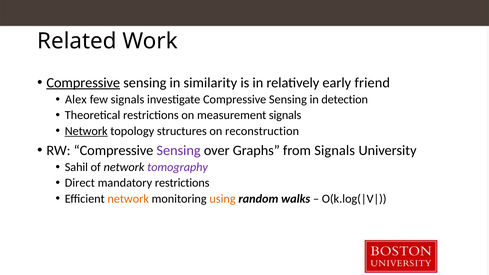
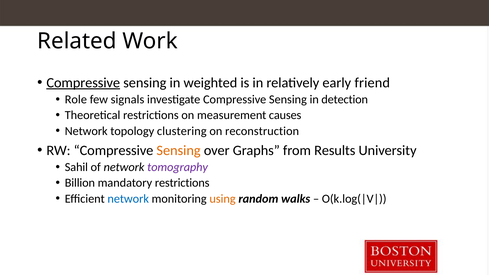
similarity: similarity -> weighted (210, 83)
Alex: Alex -> Role (76, 100)
measurement signals: signals -> causes (285, 115)
Network underline: present -> none (86, 131)
structures: structures -> clustering (182, 131)
Sensing colour: purple -> orange (179, 150)
from Signals: Signals -> Results (335, 150)
Direct: Direct -> Billion (80, 183)
network colour: orange -> blue (128, 199)
